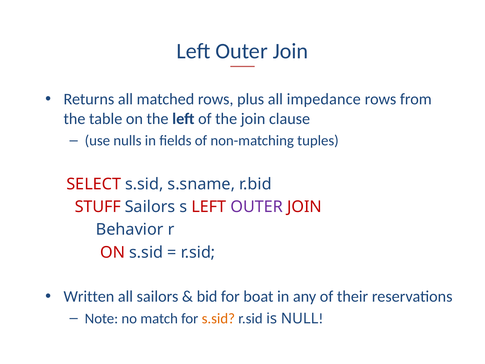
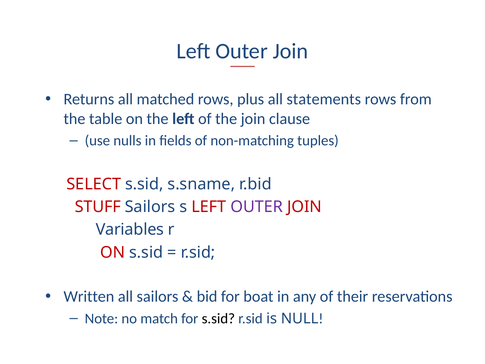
impedance: impedance -> statements (324, 99)
Behavior: Behavior -> Variables (130, 229)
s.sid colour: orange -> black (218, 318)
